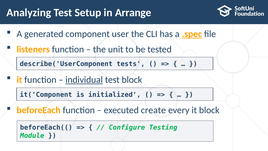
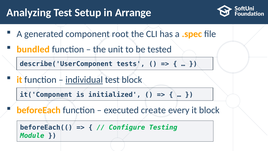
user: user -> root (120, 34)
.spec underline: present -> none (192, 34)
listeners: listeners -> bundled (33, 49)
